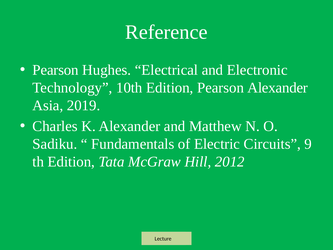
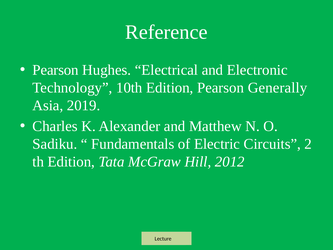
Pearson Alexander: Alexander -> Generally (278, 88)
9: 9 -> 2 (308, 144)
